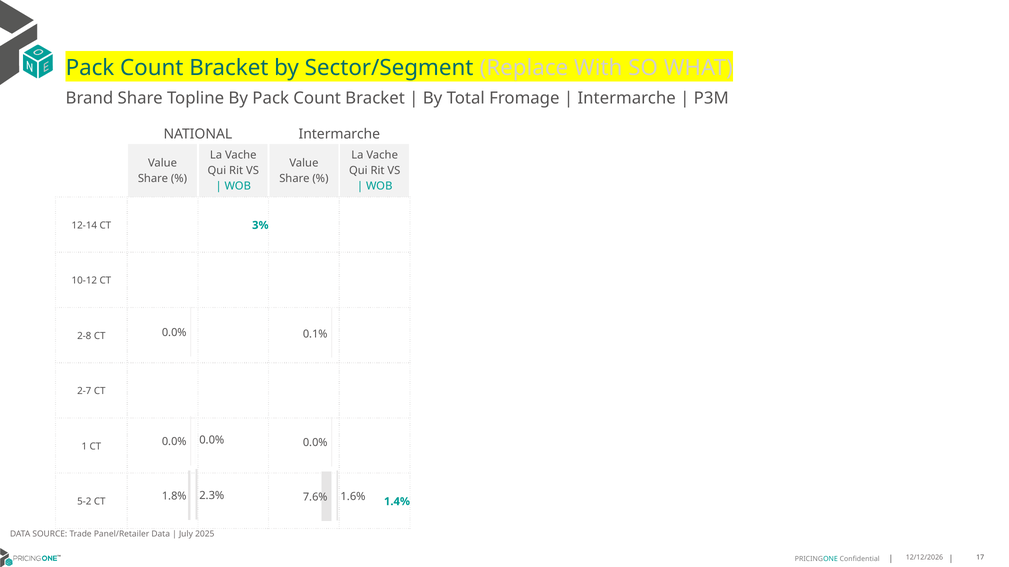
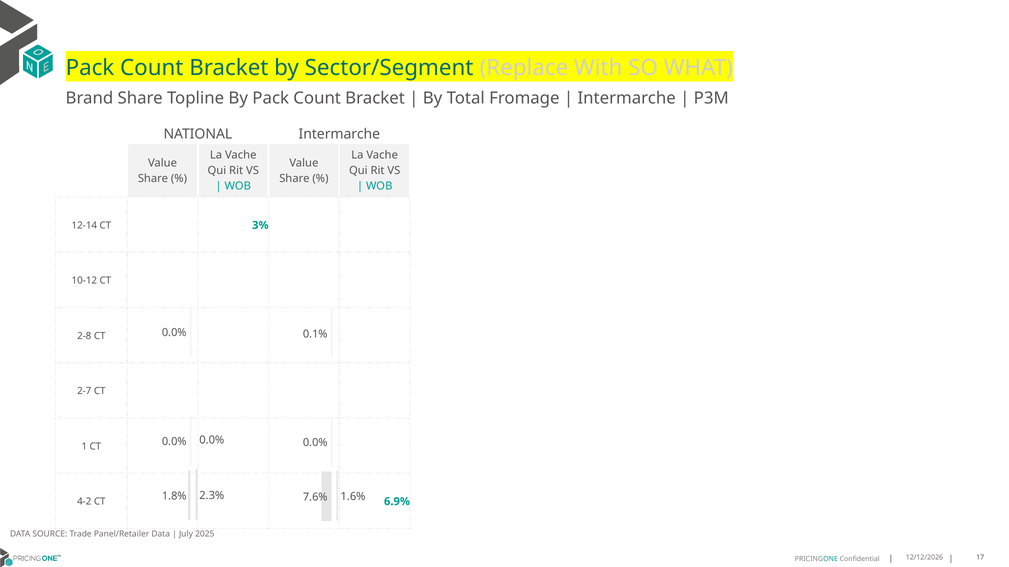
5-2: 5-2 -> 4-2 (84, 502)
1.4%: 1.4% -> 6.9% (397, 502)
